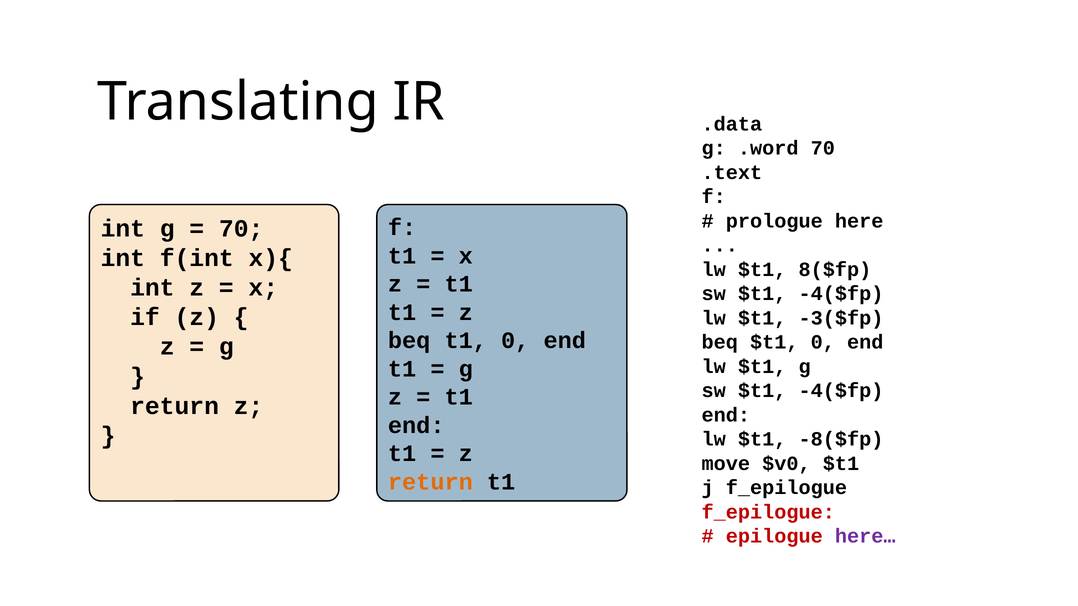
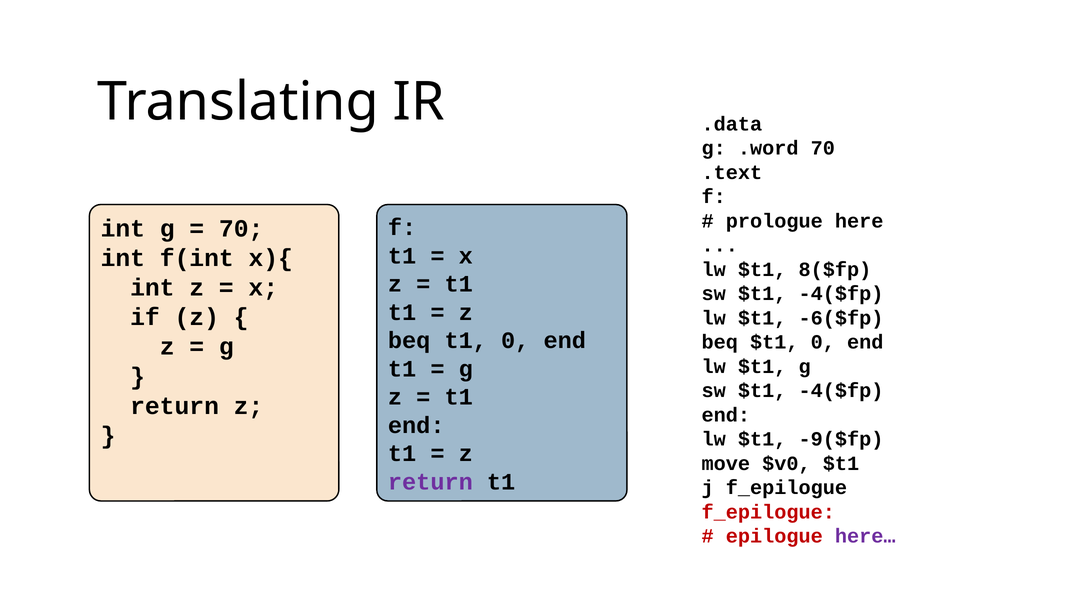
-3($fp: -3($fp -> -6($fp (841, 318)
-8($fp: -8($fp -> -9($fp (841, 439)
return colour: orange -> purple (430, 482)
